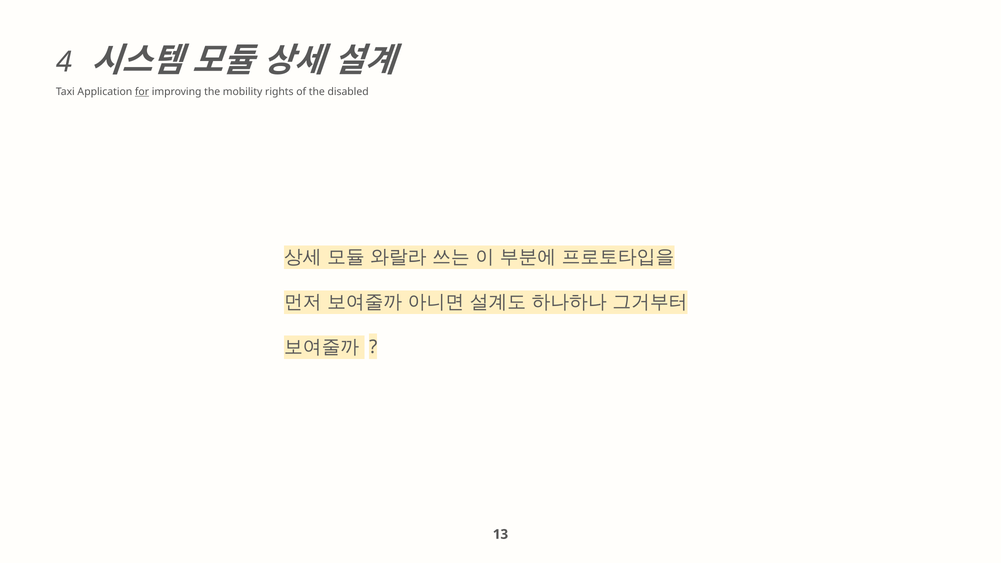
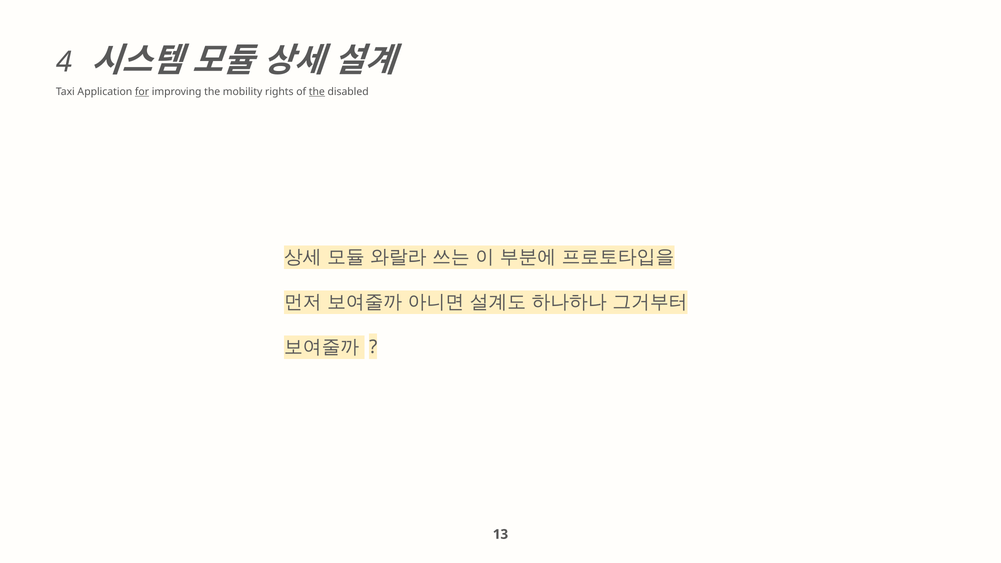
the underline: none -> present (317, 92)
